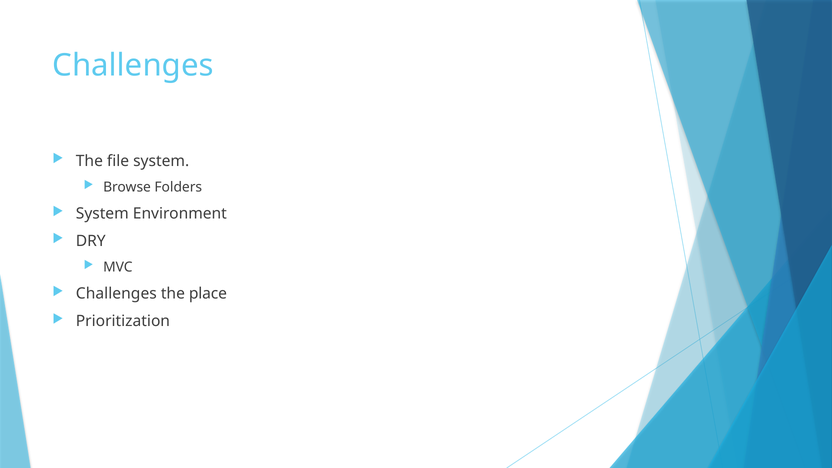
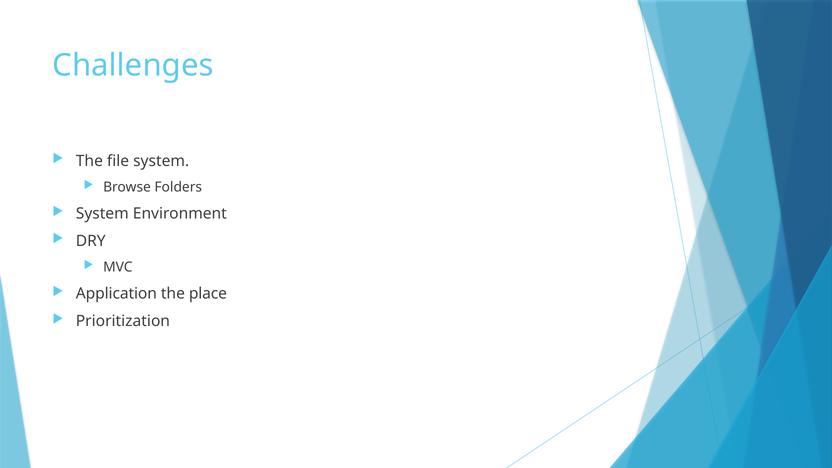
Challenges: Challenges -> Application (116, 294)
